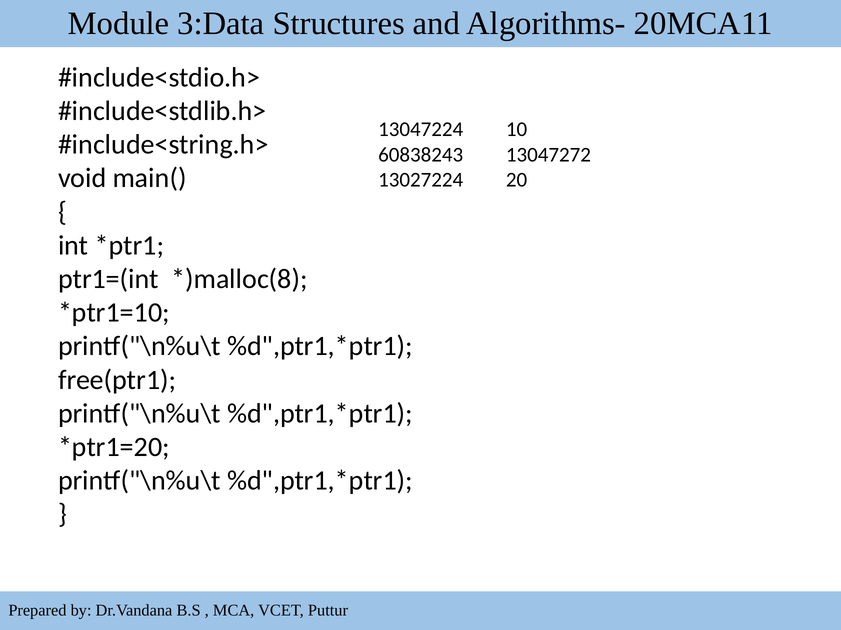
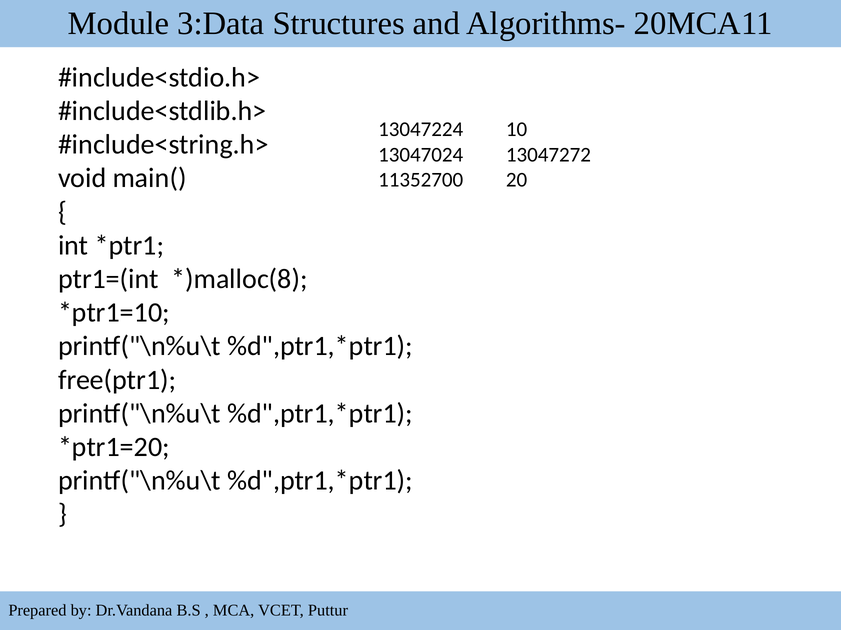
60838243: 60838243 -> 13047024 (421, 155)
13027224: 13027224 -> 11352700 (421, 180)
